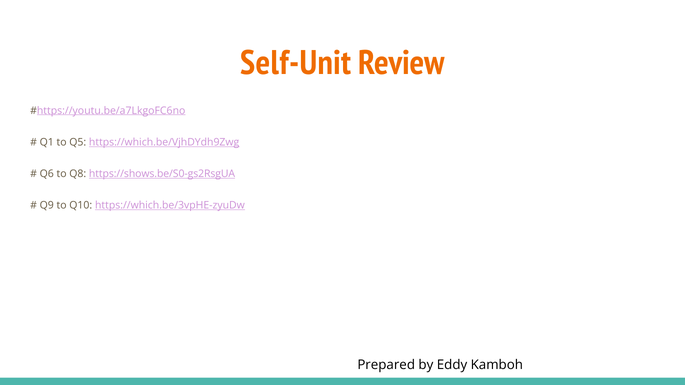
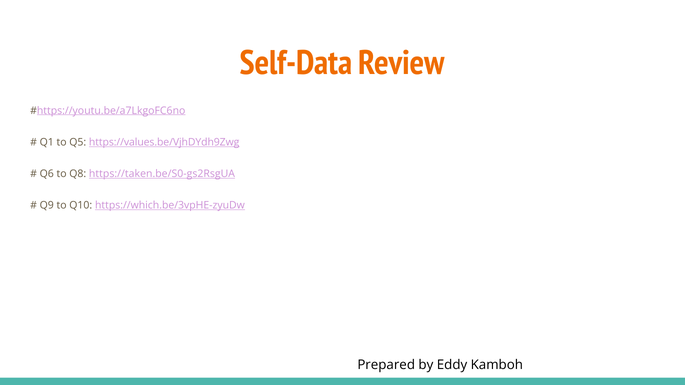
Self-Unit: Self-Unit -> Self-Data (296, 63)
https://which.be/VjhDYdh9Zwg: https://which.be/VjhDYdh9Zwg -> https://values.be/VjhDYdh9Zwg (164, 142)
https://shows.be/S0-gs2RsgUA: https://shows.be/S0-gs2RsgUA -> https://taken.be/S0-gs2RsgUA (162, 174)
